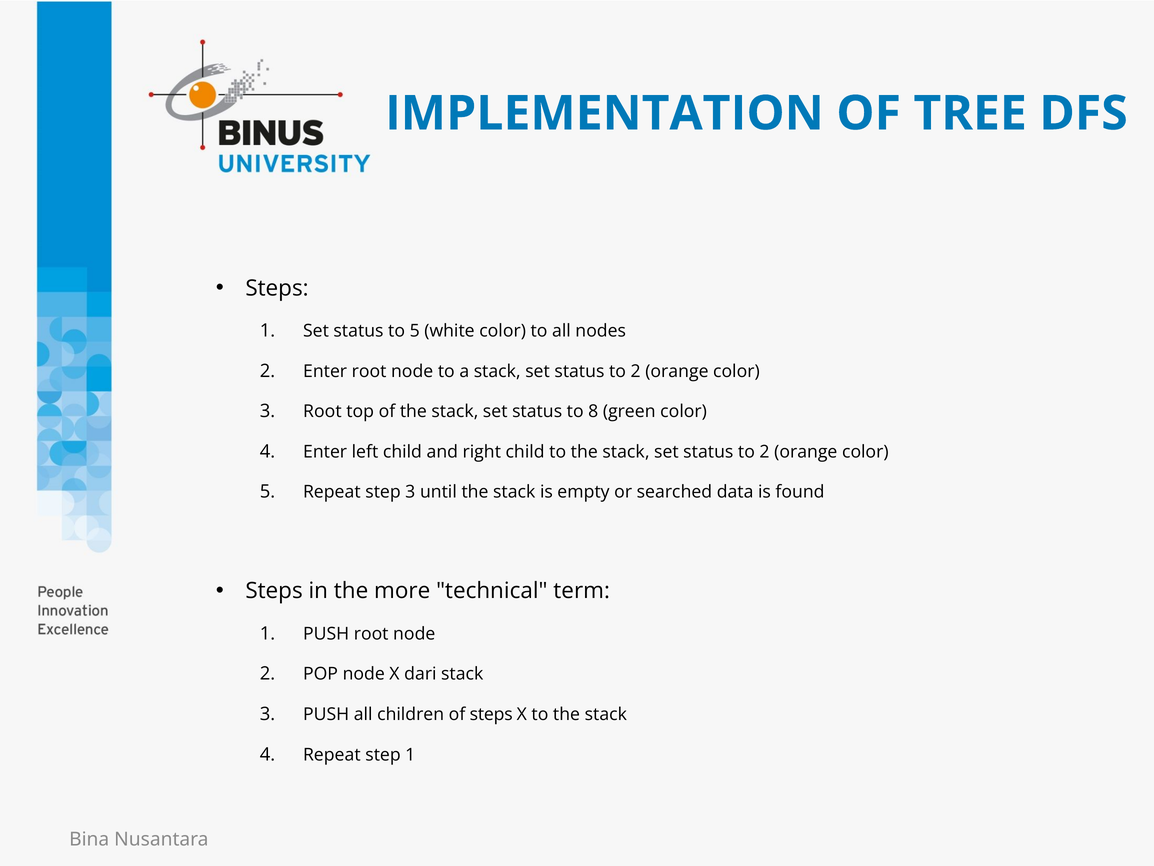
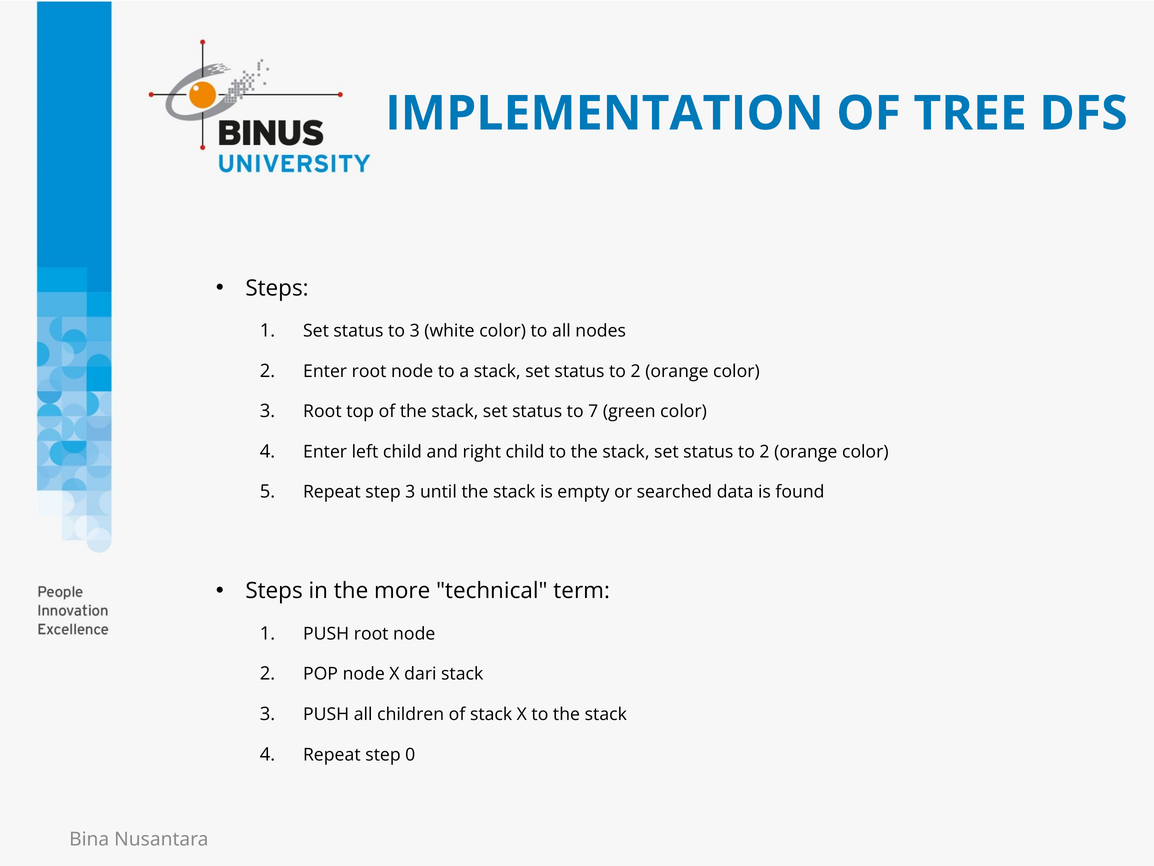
to 5: 5 -> 3 (415, 331)
8: 8 -> 7 (593, 411)
of steps: steps -> stack (491, 714)
step 1: 1 -> 0 (410, 754)
